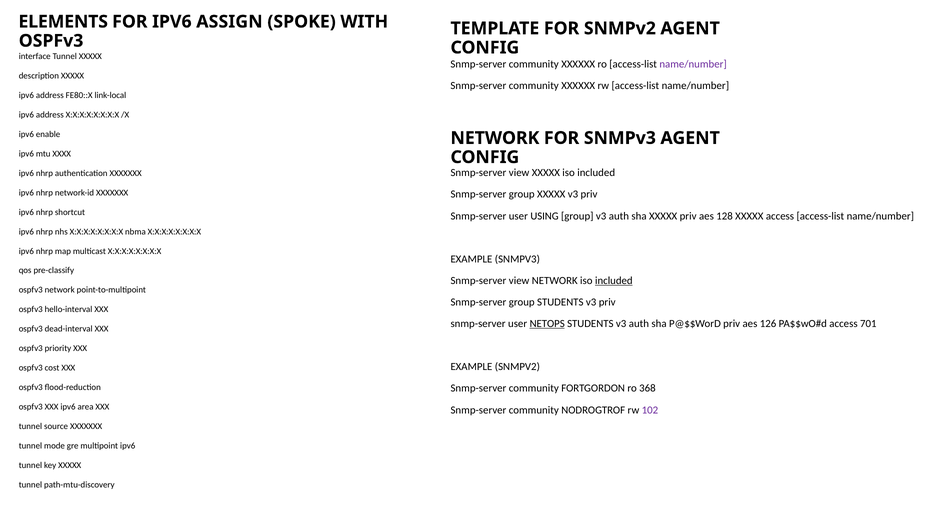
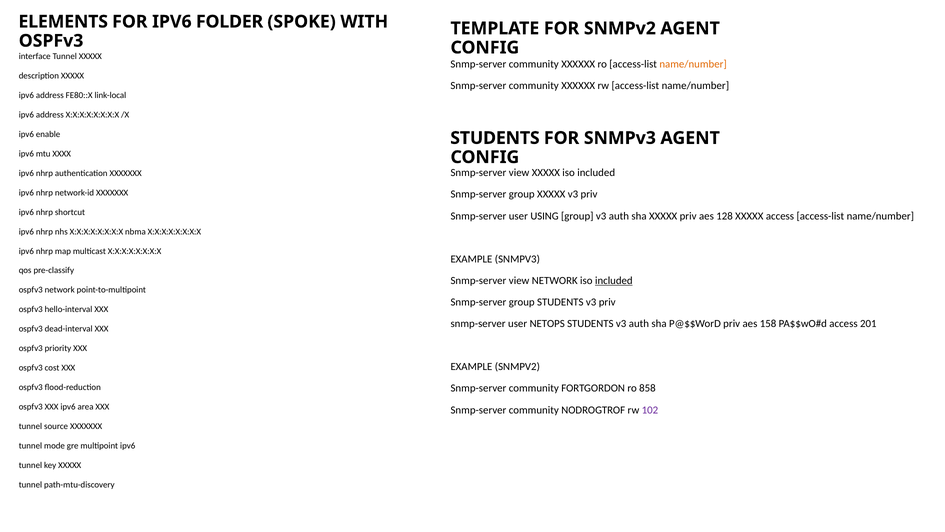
ASSIGN: ASSIGN -> FOLDER (230, 22)
name/number colour: purple -> orange (693, 64)
NETWORK: NETWORK -> STUDENTS (495, 138)
NETOPS underline: present -> none (547, 323)
126: 126 -> 158 (768, 323)
701: 701 -> 201 (868, 323)
368: 368 -> 858 (647, 388)
